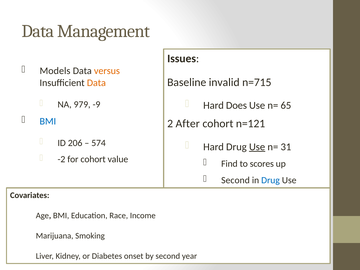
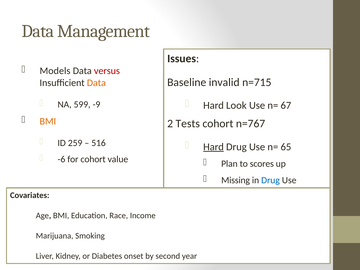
versus colour: orange -> red (107, 71)
979: 979 -> 599 (82, 105)
Does: Does -> Look (236, 105)
65: 65 -> 67 (286, 105)
BMI colour: blue -> orange (48, 121)
After: After -> Tests (188, 124)
n=121: n=121 -> n=767 (251, 124)
206: 206 -> 259 (75, 143)
574: 574 -> 516 (99, 143)
Hard underline: none -> present (214, 147)
Use underline: present -> none (257, 147)
31: 31 -> 65 (286, 147)
-2: -2 -> -6 (61, 159)
Find: Find -> Plan (229, 164)
Second: Second -> Missing (236, 180)
